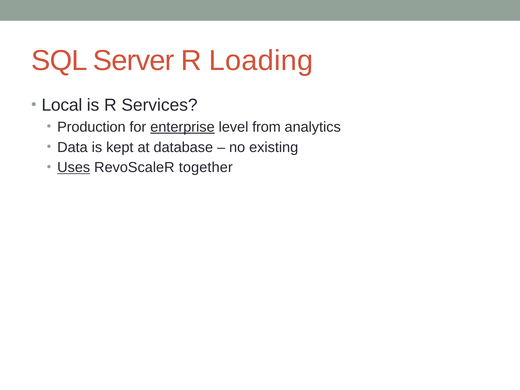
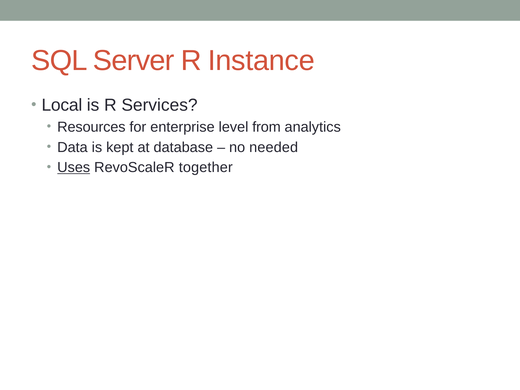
Loading: Loading -> Instance (261, 61)
Production: Production -> Resources (91, 127)
enterprise underline: present -> none (182, 127)
existing: existing -> needed (274, 147)
